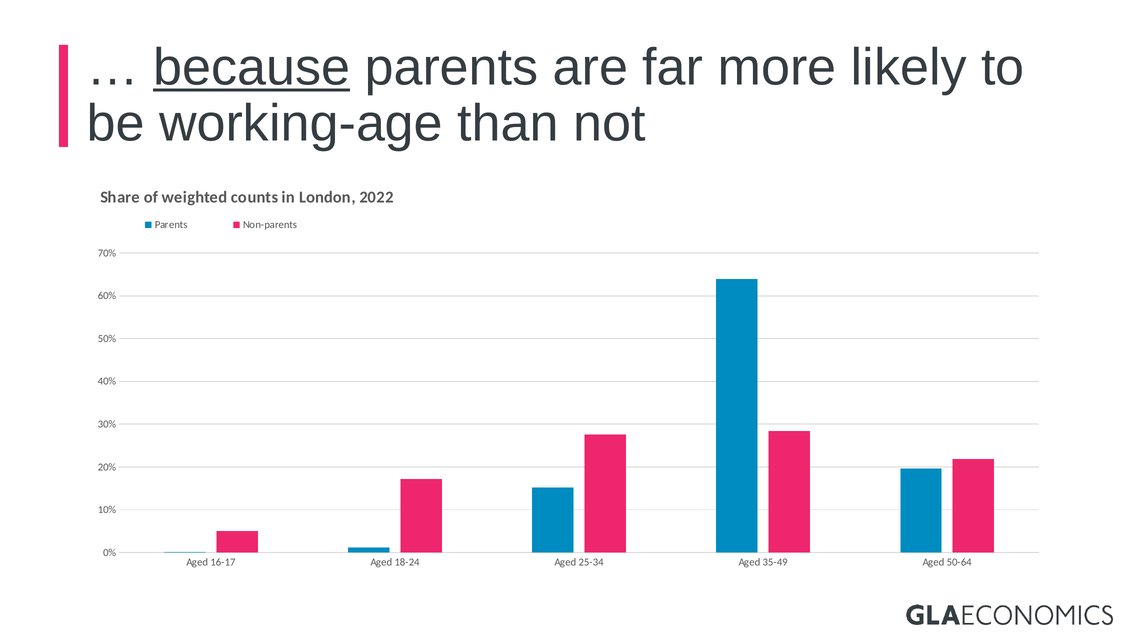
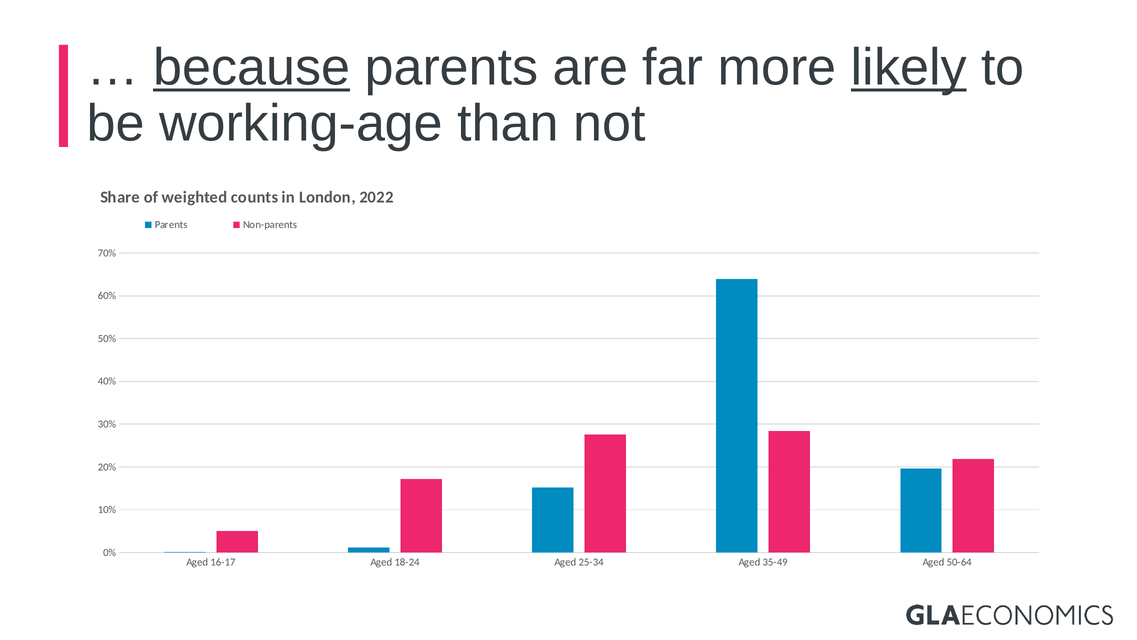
likely underline: none -> present (909, 67)
